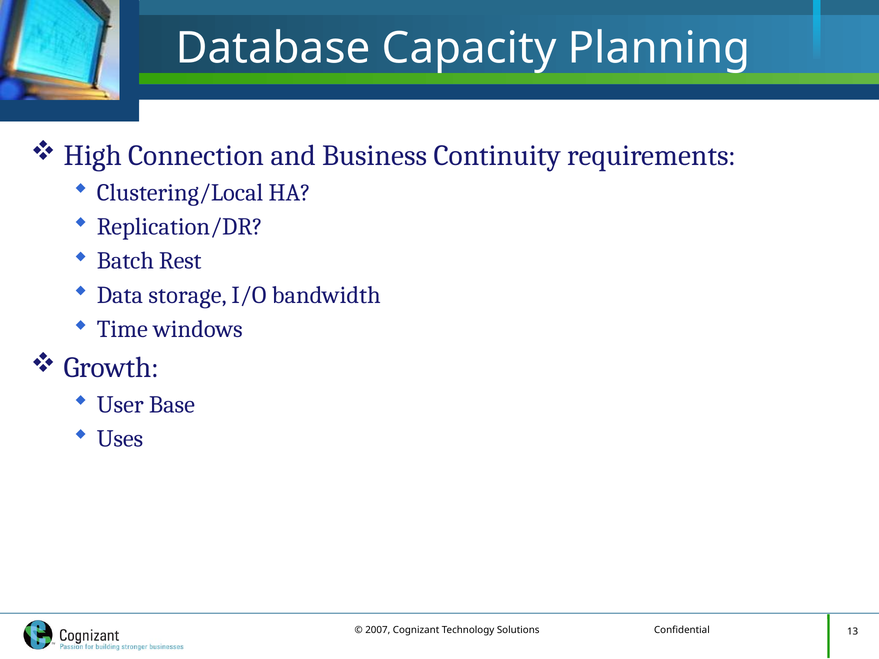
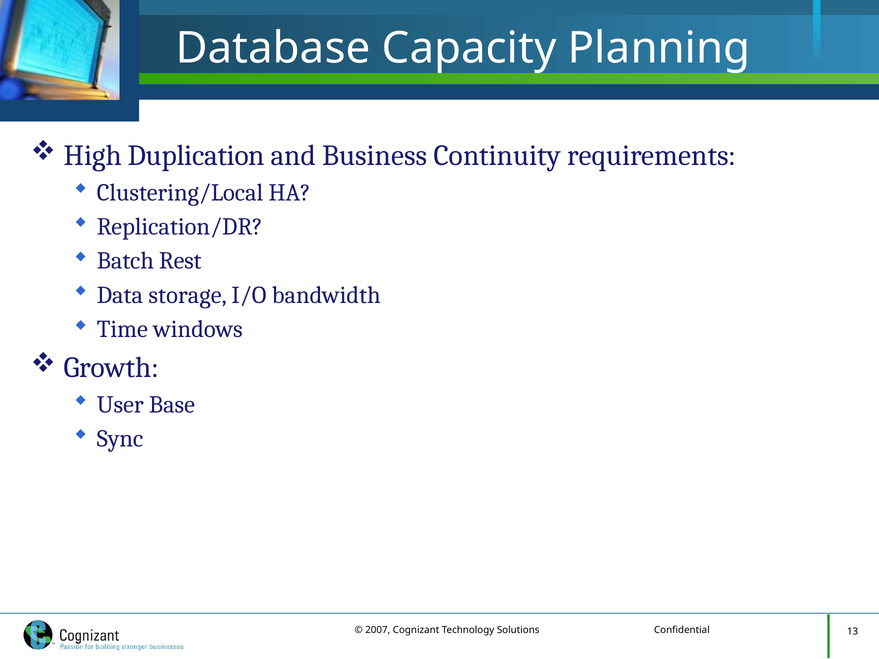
Connection: Connection -> Duplication (196, 156)
Uses: Uses -> Sync (120, 439)
